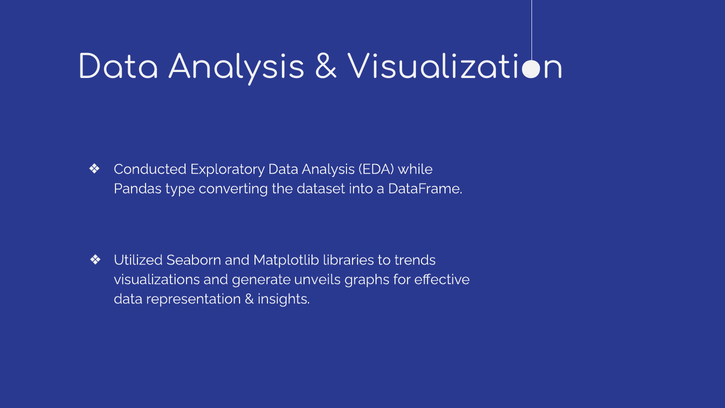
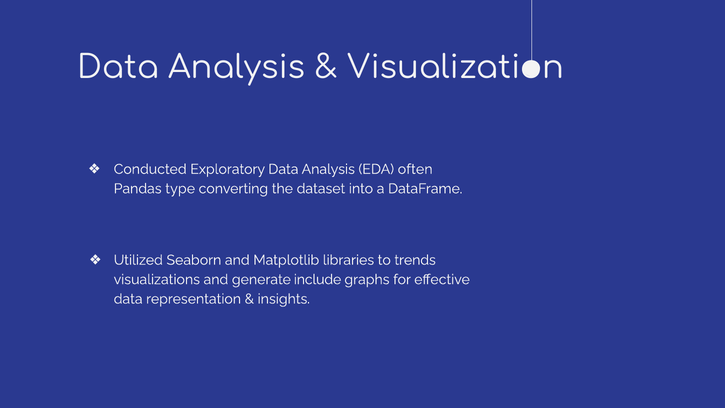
while: while -> often (415, 169)
unveils: unveils -> include (318, 279)
